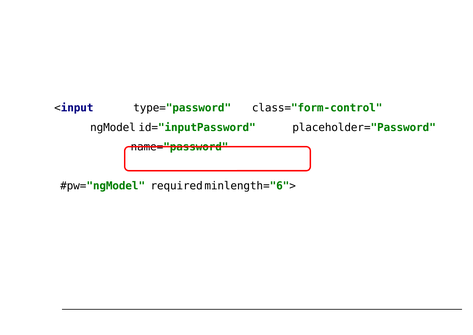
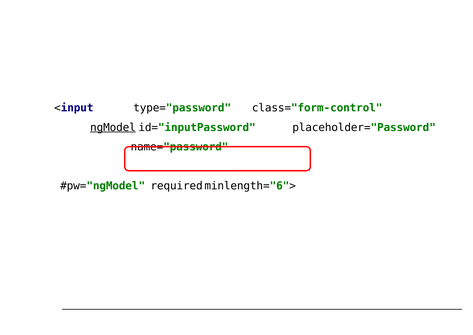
ngModel underline: none -> present (113, 127)
